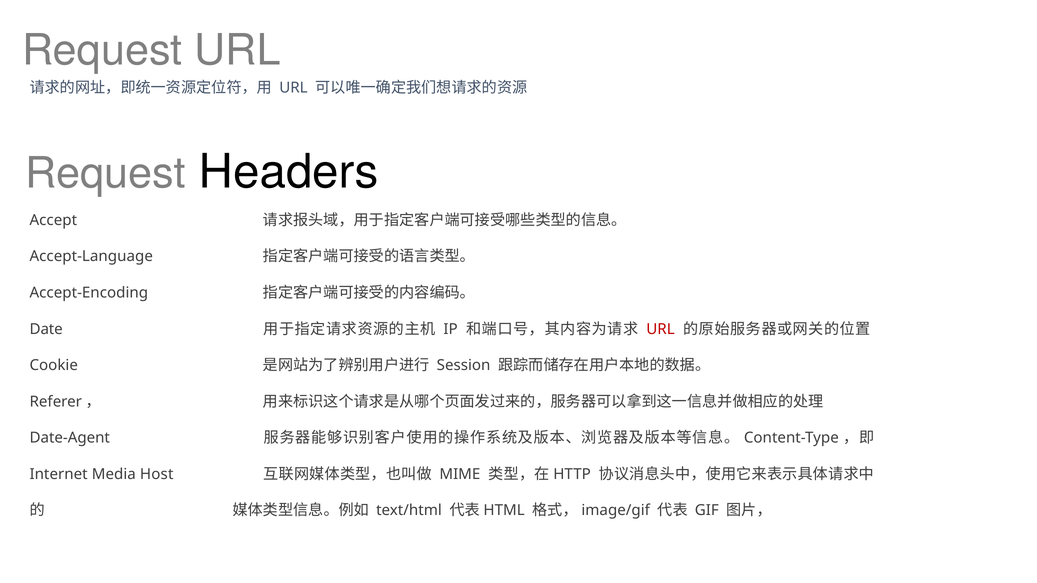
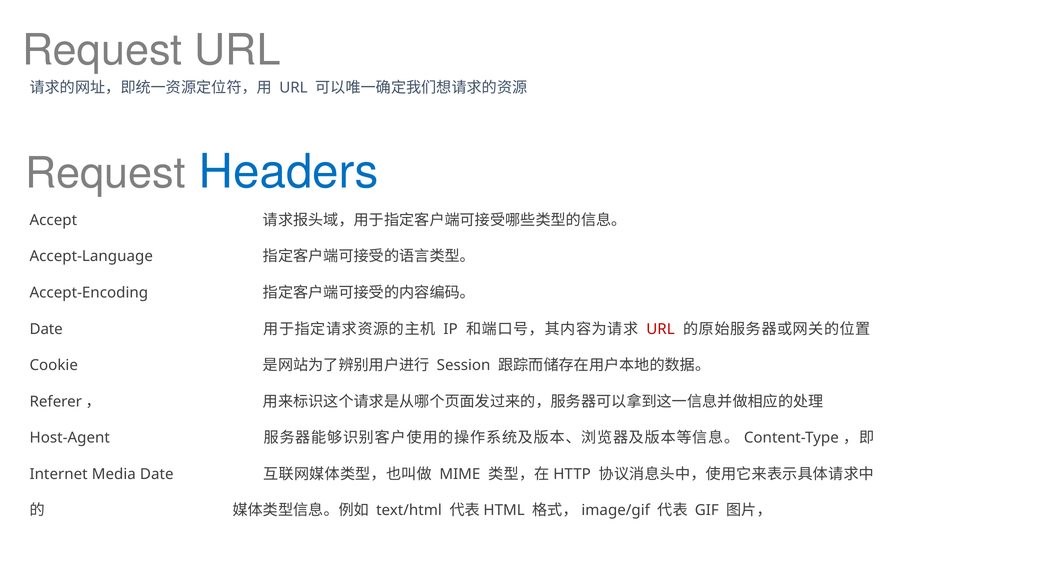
Headers colour: black -> blue (289, 172)
Date-Agent: Date-Agent -> Host-Agent (70, 438)
Media Host: Host -> Date (157, 474)
